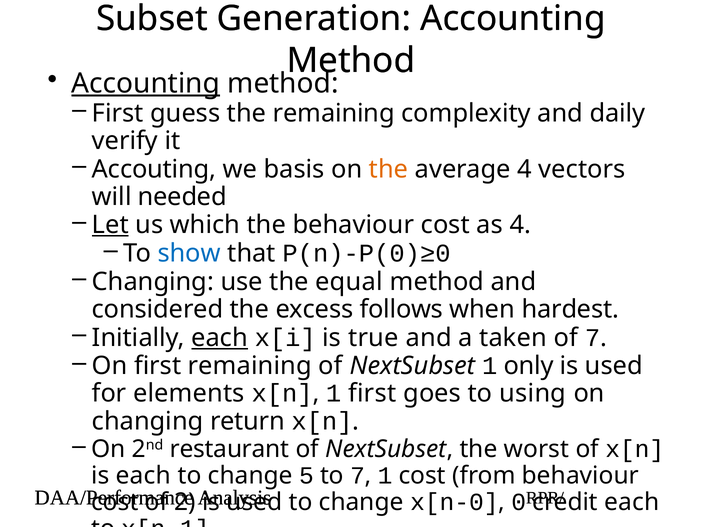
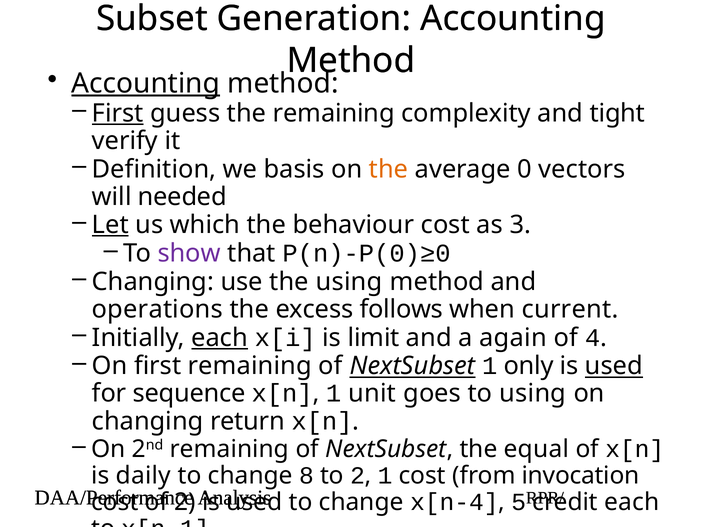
First underline: none -> present (118, 113)
daily: daily -> tight (617, 113)
Accouting: Accouting -> Definition (154, 169)
average 4: 4 -> 0 (525, 169)
as 4: 4 -> 3 (520, 225)
show colour: blue -> purple (189, 253)
the equal: equal -> using (349, 282)
considered: considered -> operations (157, 309)
hardest: hardest -> current (570, 309)
true: true -> limit (374, 337)
taken: taken -> again (513, 337)
of 7: 7 -> 4 (593, 337)
NextSubset underline: none -> present (412, 366)
used underline: none -> present (614, 366)
elements: elements -> sequence (189, 393)
1 first: first -> unit (372, 393)
2nd restaurant: restaurant -> remaining (229, 449)
worst: worst -> equal (536, 449)
is each: each -> daily (143, 475)
5: 5 -> 8 (306, 475)
to 7: 7 -> 2 (358, 475)
from behaviour: behaviour -> invocation (581, 475)
x[n-0: x[n-0 -> x[n-4 (454, 502)
0: 0 -> 5 (519, 502)
